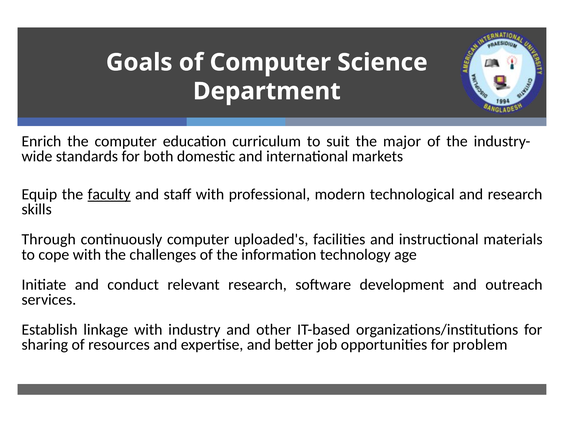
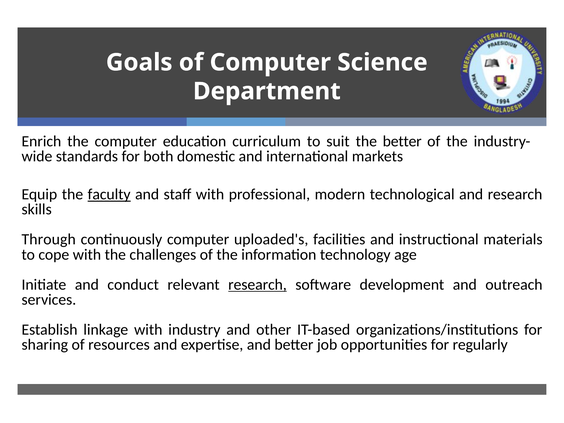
the major: major -> better (402, 141)
research underline: none -> present (257, 285)
problem: problem -> regularly (480, 345)
